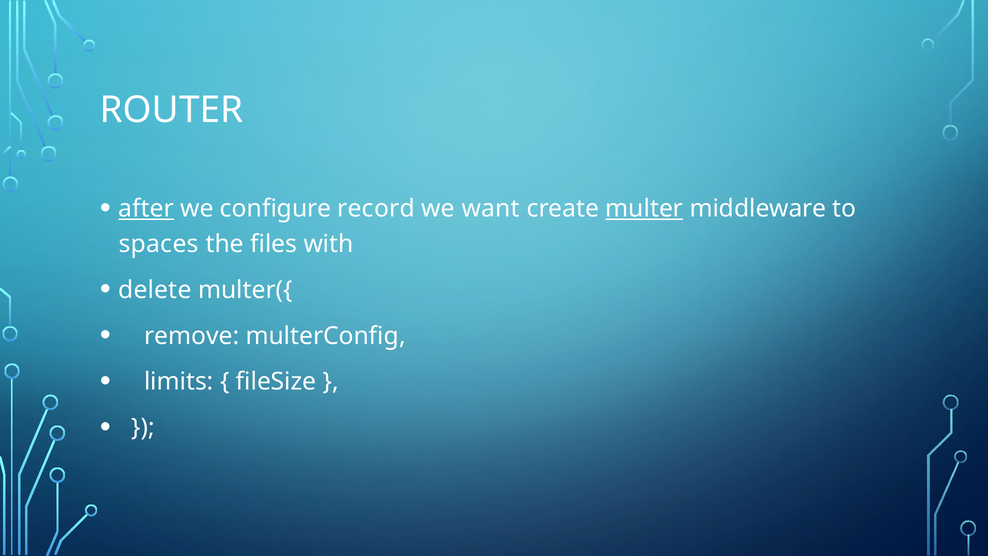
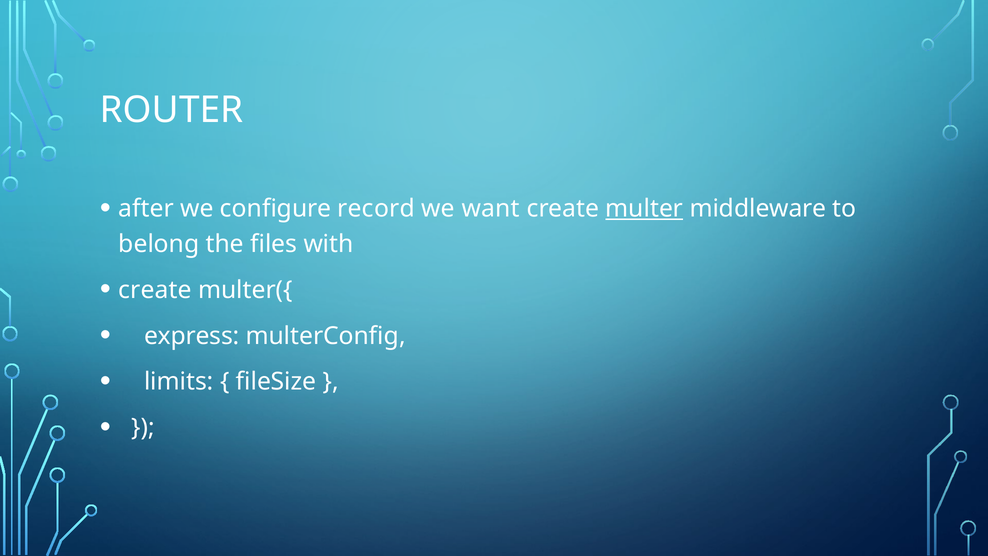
after underline: present -> none (146, 208)
spaces: spaces -> belong (159, 244)
delete: delete -> create (155, 290)
remove: remove -> express (192, 336)
